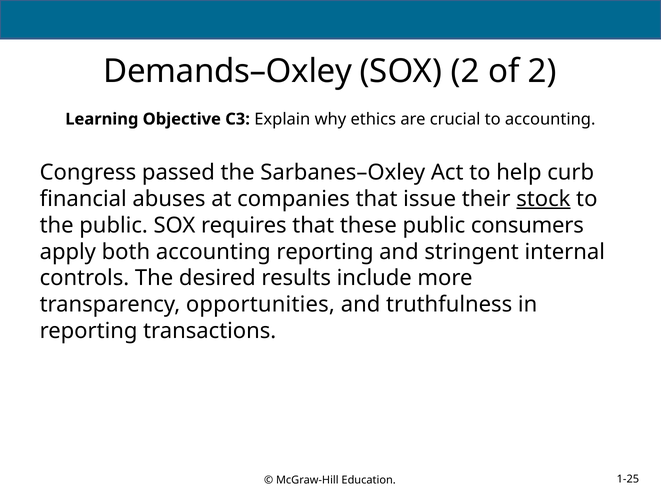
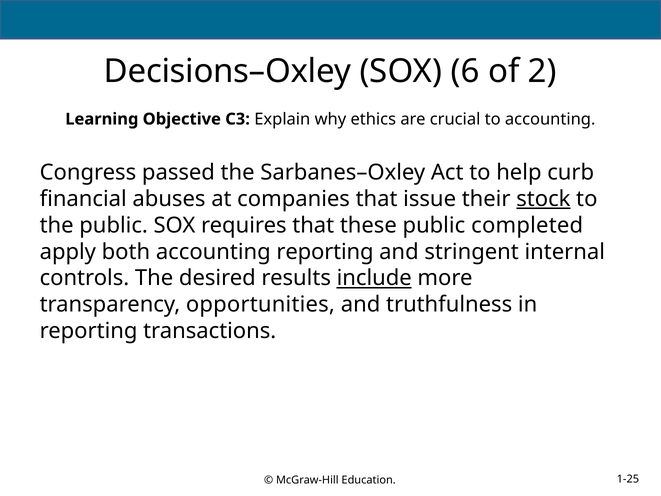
Demands–Oxley: Demands–Oxley -> Decisions–Oxley (228, 71)
SOX 2: 2 -> 6 (465, 71)
consumers: consumers -> completed (527, 225)
include underline: none -> present (374, 278)
